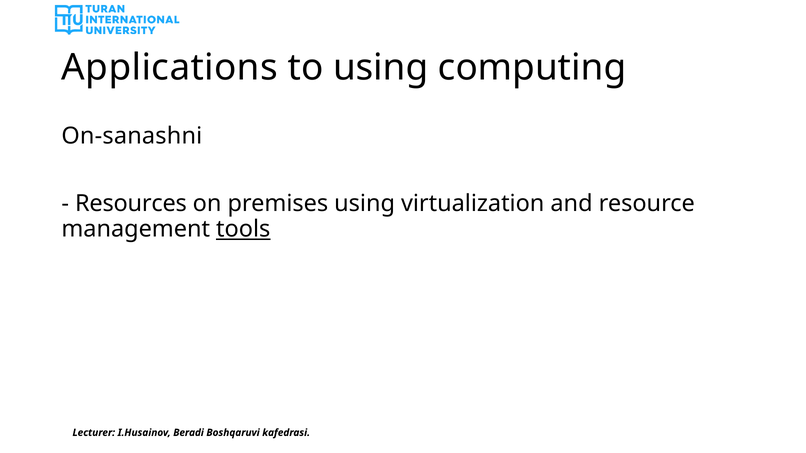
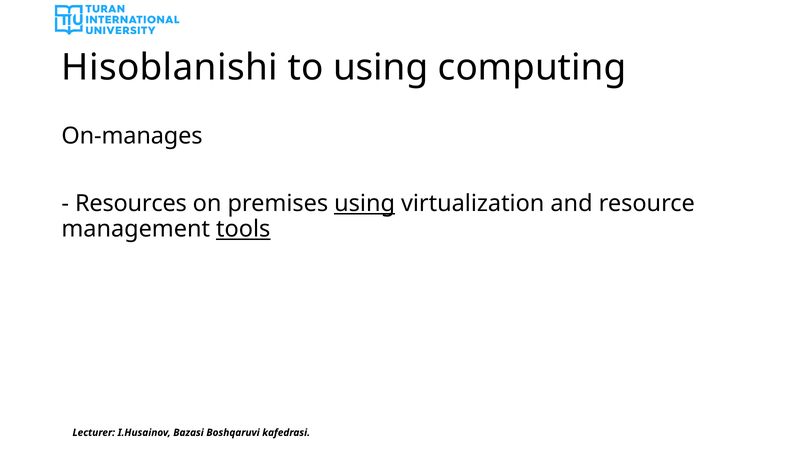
Applications: Applications -> Hisoblanishi (170, 68)
On-sanashni: On-sanashni -> On-manages (132, 136)
using underline: none -> present (365, 204)
Beradi: Beradi -> Bazasi (189, 433)
